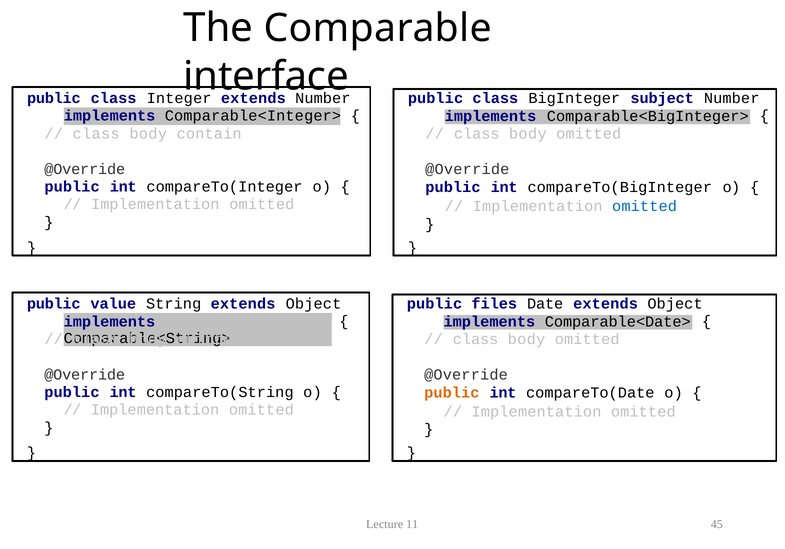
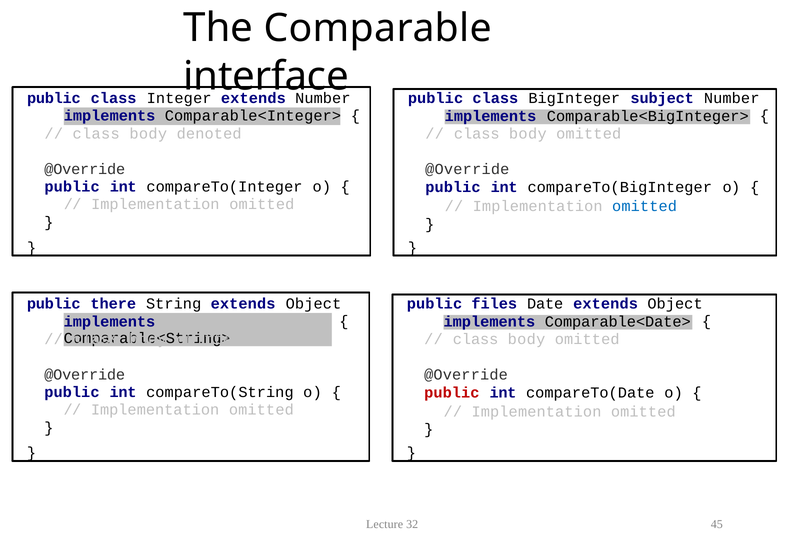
contain: contain -> denoted (209, 134)
value: value -> there (113, 304)
public colour: orange -> red (452, 393)
11: 11 -> 32 (412, 525)
